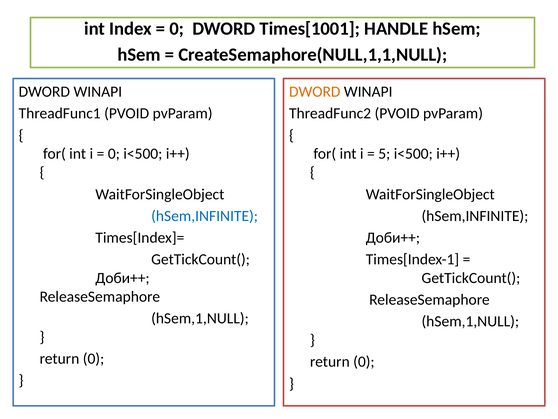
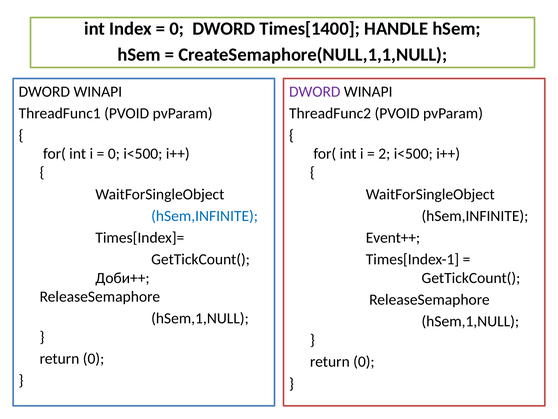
Times[1001: Times[1001 -> Times[1400 (310, 29)
DWORD colour: orange -> purple (315, 92)
5: 5 -> 2 (384, 154)
Доби++: Доби++ -> Event++ (393, 237)
